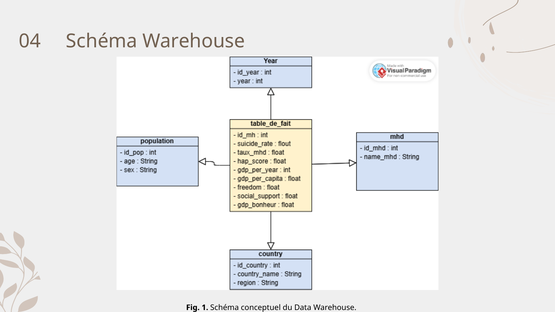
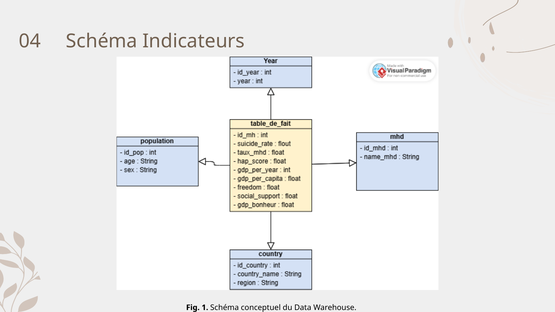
Schéma Warehouse: Warehouse -> Indicateurs (194, 41)
